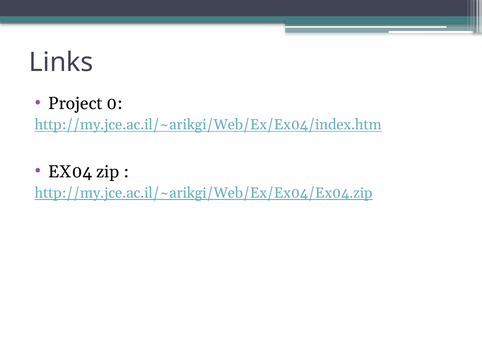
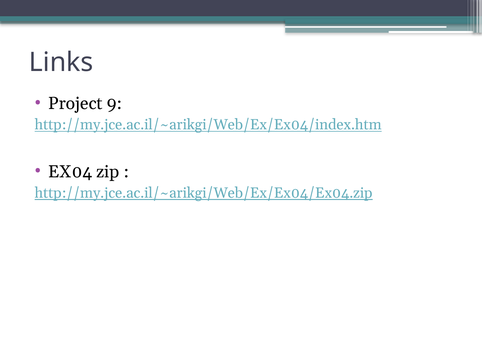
0: 0 -> 9 (114, 103)
